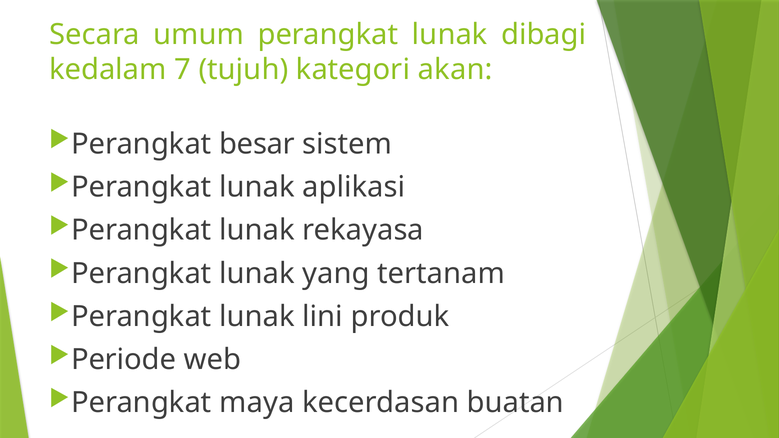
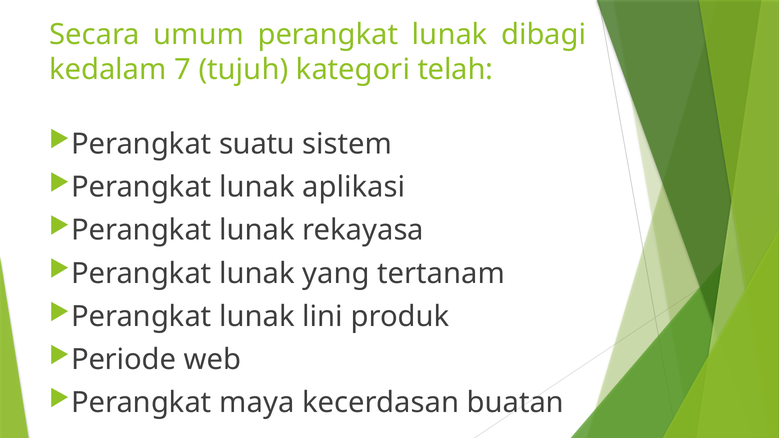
akan: akan -> telah (455, 70)
besar: besar -> suatu (257, 144)
